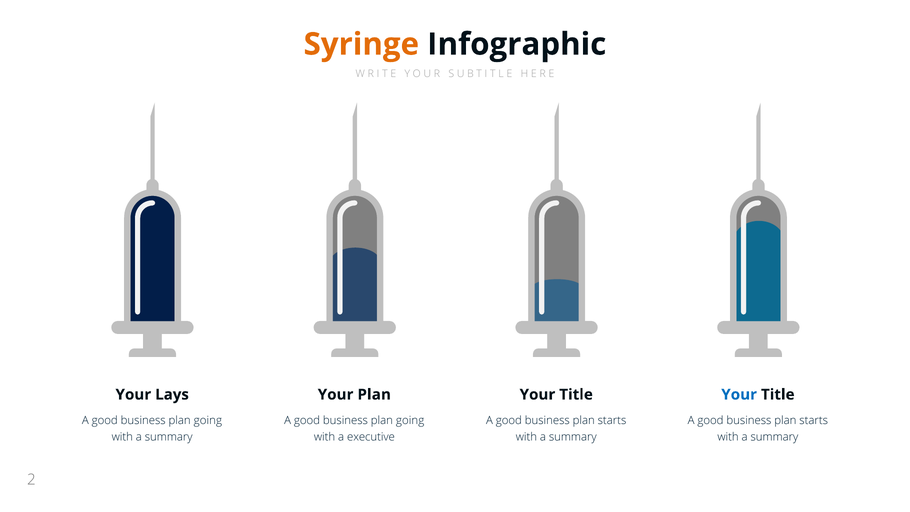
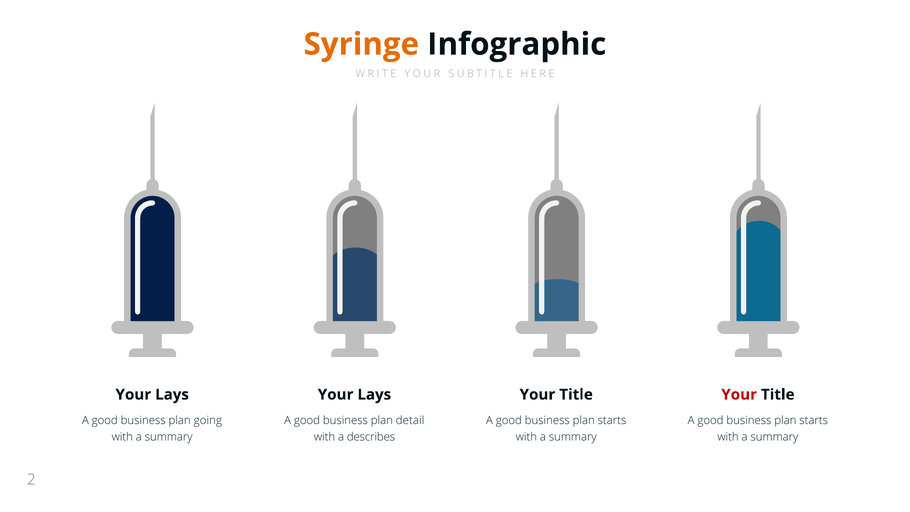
Plan: Plan -> Lays (374, 395)
Your colour: blue -> red (739, 395)
going: going -> detail (410, 420)
executive: executive -> describes (371, 437)
